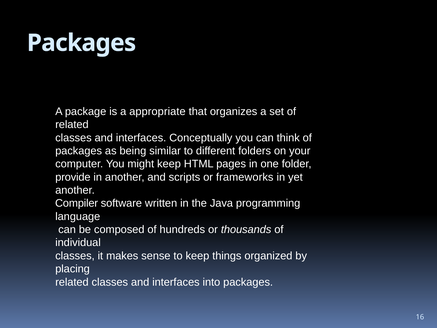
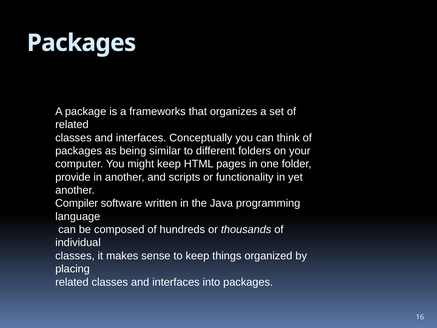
appropriate: appropriate -> frameworks (157, 111)
frameworks: frameworks -> functionality (245, 177)
